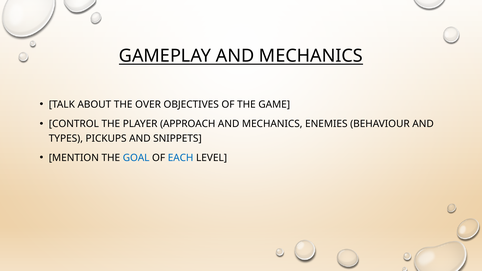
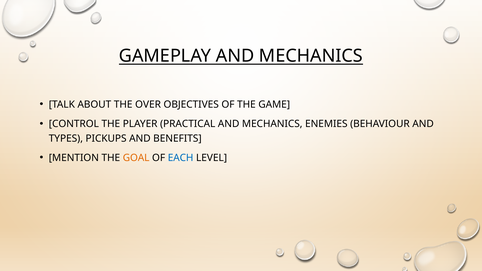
APPROACH: APPROACH -> PRACTICAL (188, 124)
SNIPPETS: SNIPPETS -> BENEFITS (177, 138)
GOAL colour: blue -> orange (136, 158)
